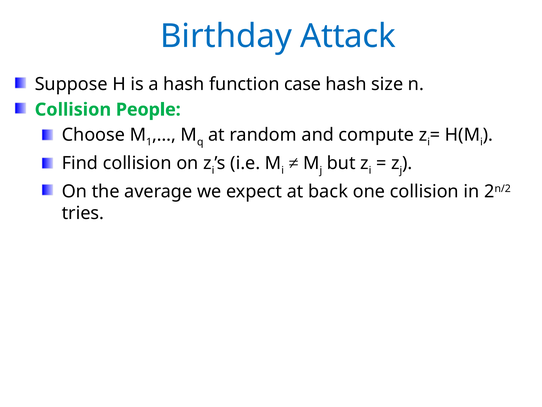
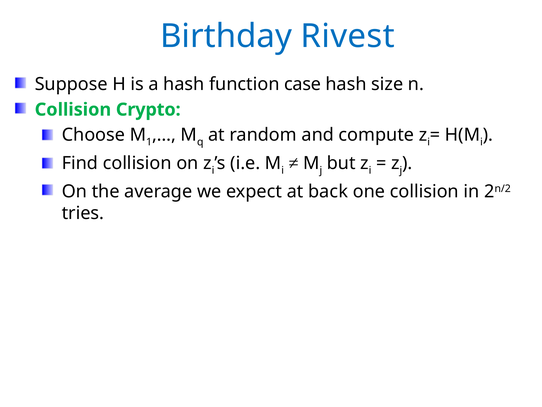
Attack: Attack -> Rivest (348, 36)
People: People -> Crypto (148, 109)
